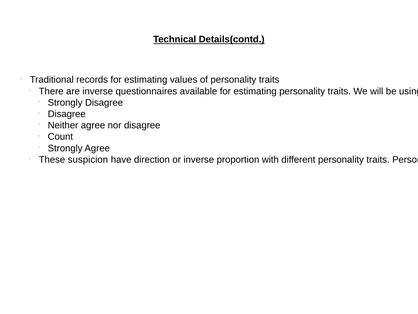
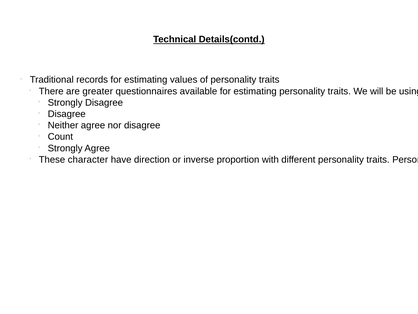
are inverse: inverse -> greater (98, 91)
suspicion: suspicion -> character (88, 159)
